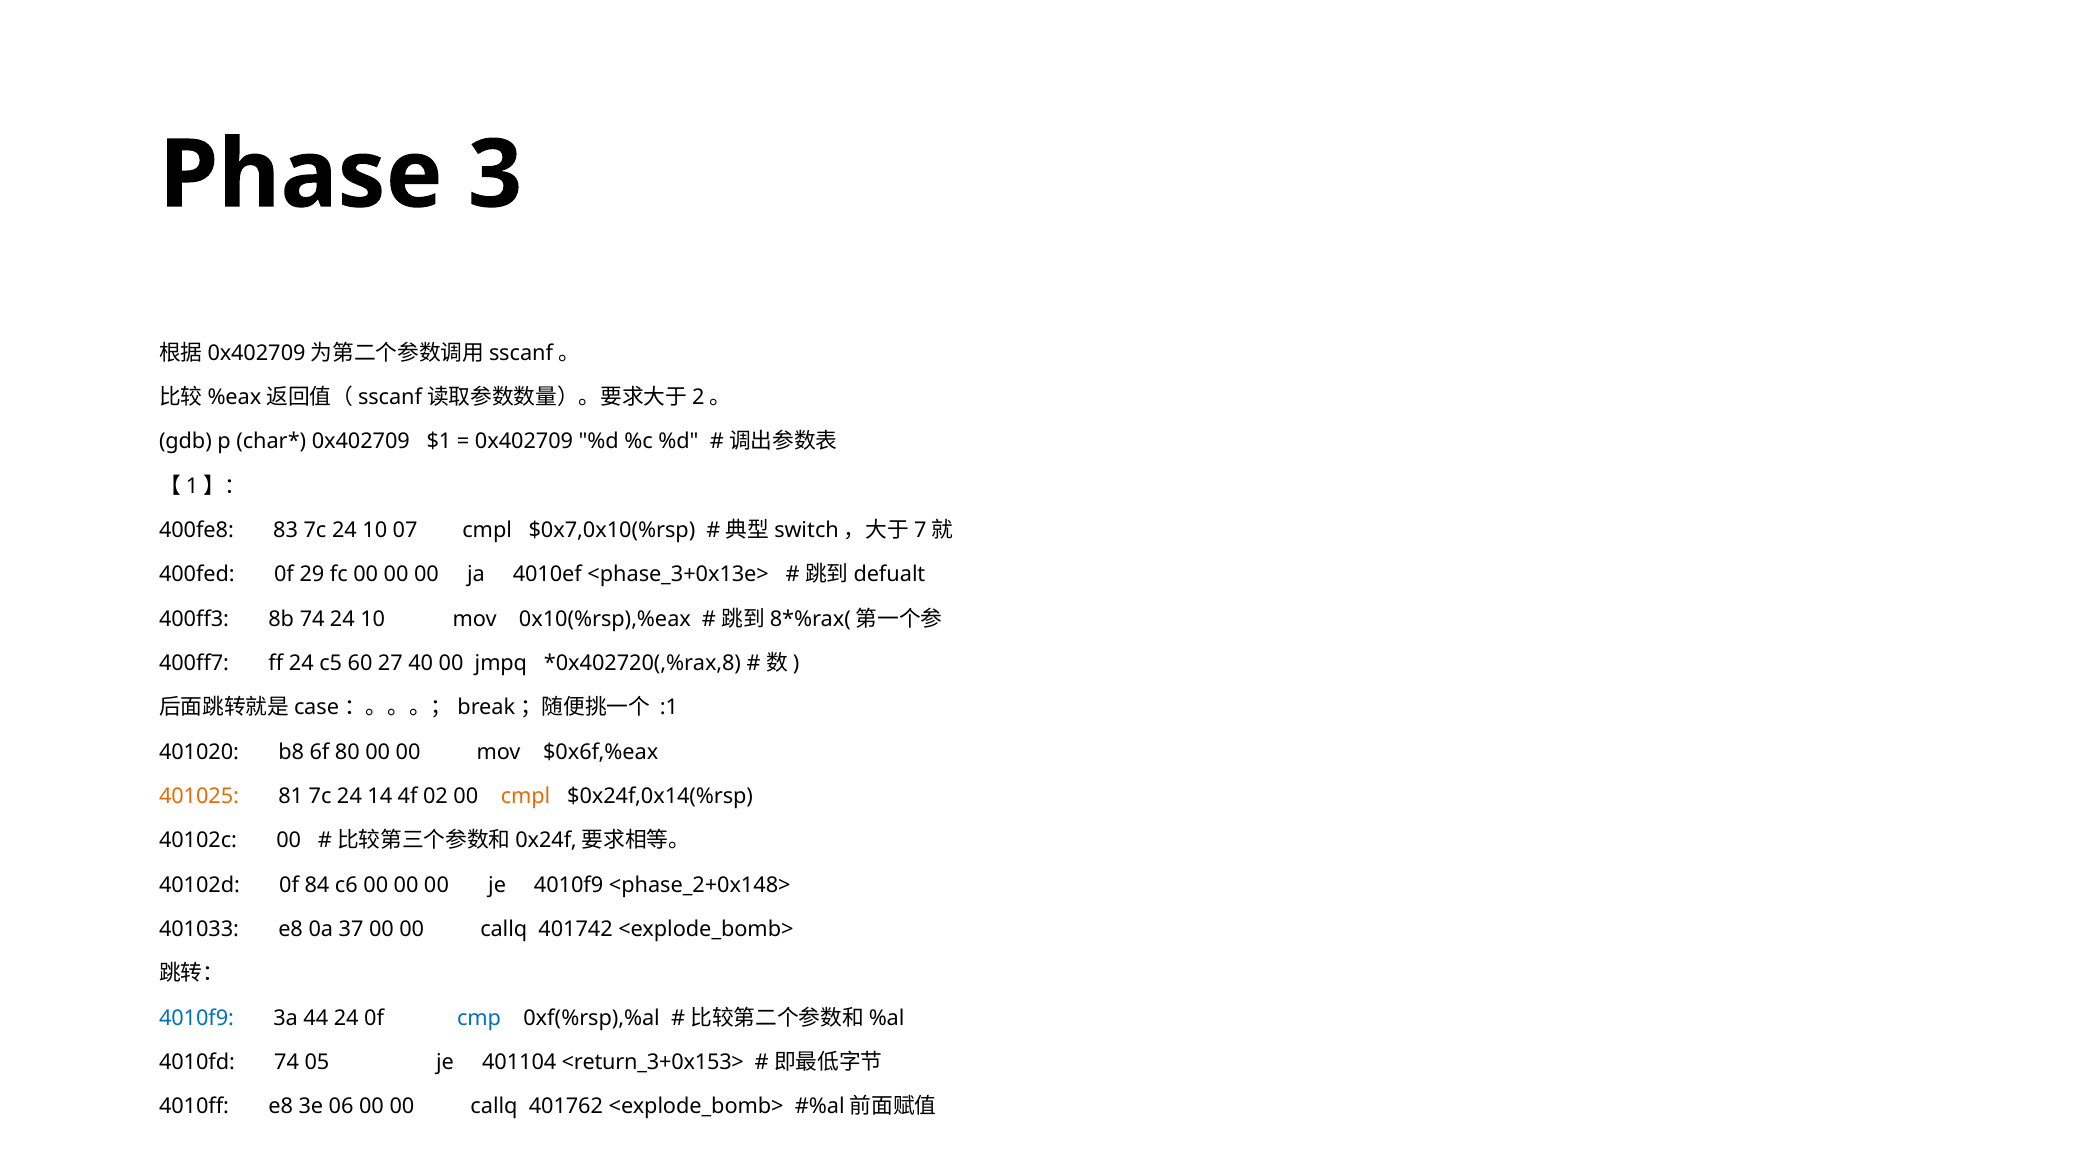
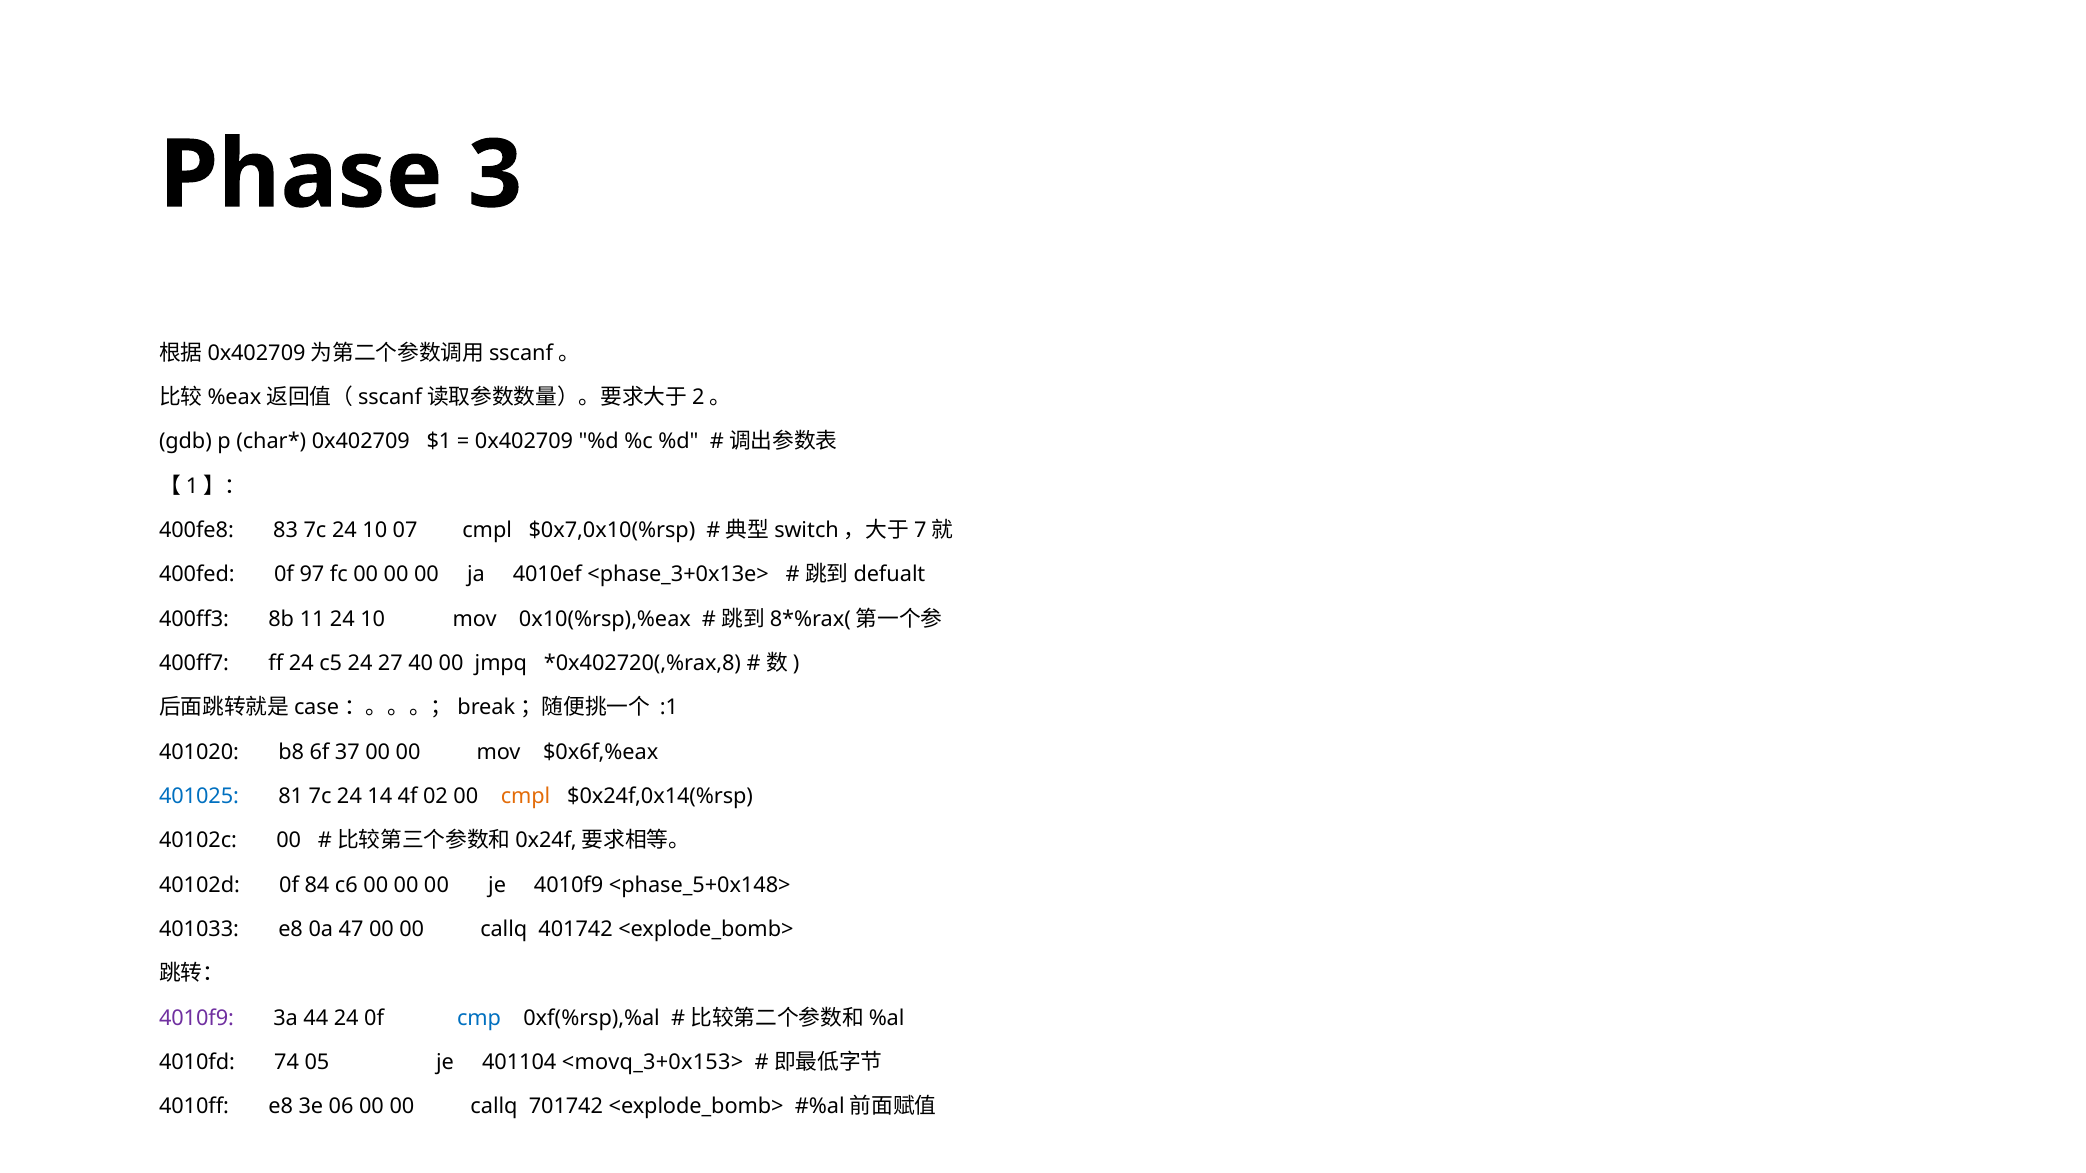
29: 29 -> 97 (312, 575)
8b 74: 74 -> 11 (312, 619)
c5 60: 60 -> 24 (360, 663)
80: 80 -> 37 (347, 752)
401025 colour: orange -> blue (199, 796)
<phase_2+0x148>: <phase_2+0x148> -> <phase_5+0x148> (700, 885)
37: 37 -> 47 (351, 929)
4010f9 colour: blue -> purple (197, 1018)
<return_3+0x153>: <return_3+0x153> -> <movq_3+0x153> (653, 1063)
401762: 401762 -> 701742 (566, 1107)
